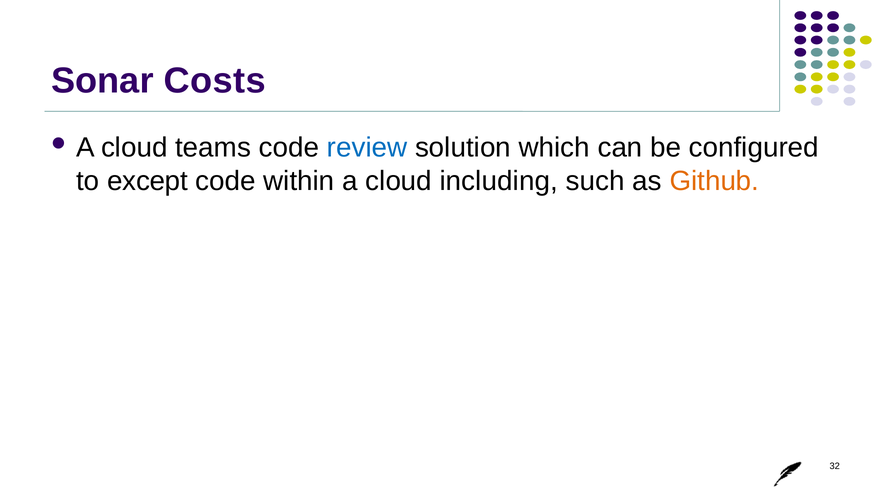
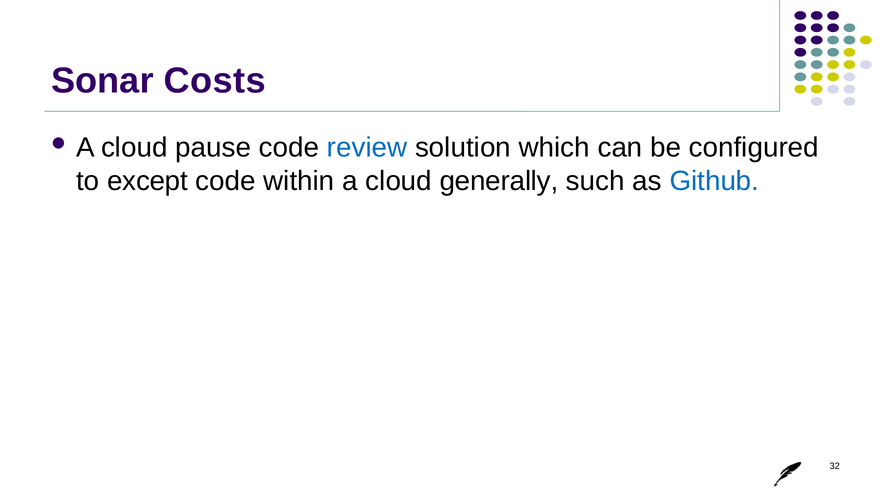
teams: teams -> pause (213, 148)
including: including -> generally (499, 181)
Github colour: orange -> blue (714, 181)
